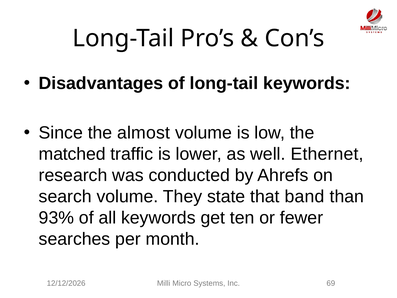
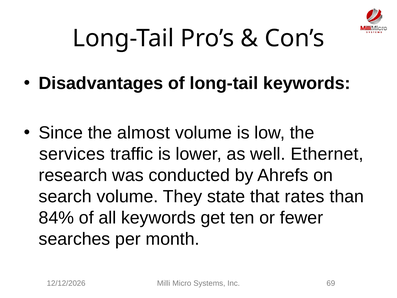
matched: matched -> services (72, 154)
band: band -> rates (305, 196)
93%: 93% -> 84% (56, 218)
